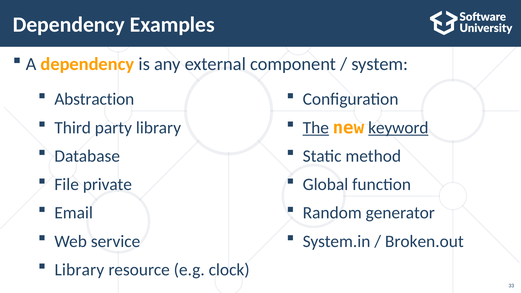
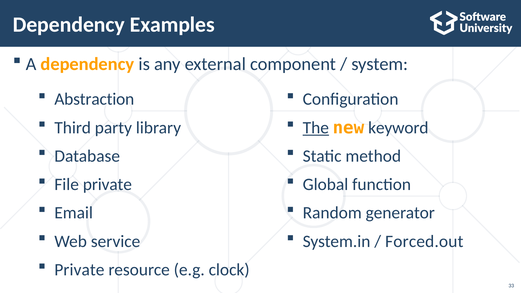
keyword underline: present -> none (398, 128)
Broken.out: Broken.out -> Forced.out (424, 241)
Library: Library -> Private (79, 270)
